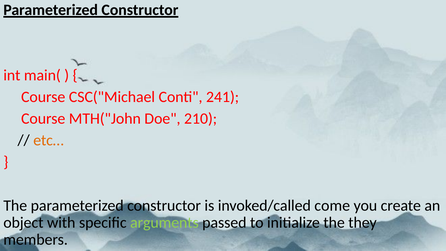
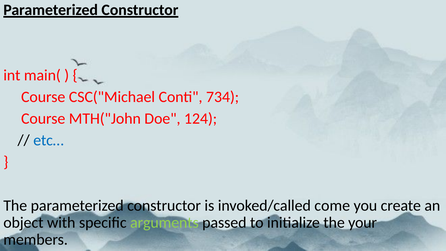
241: 241 -> 734 (223, 97)
210: 210 -> 124 (201, 119)
etc… colour: orange -> blue (49, 140)
they: they -> your (363, 222)
